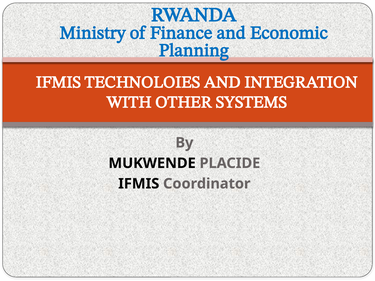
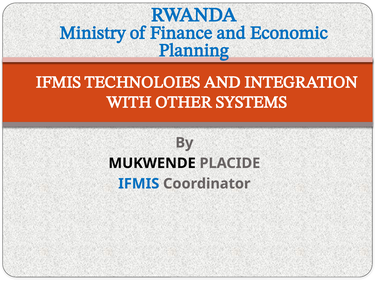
IFMIS colour: black -> blue (139, 184)
